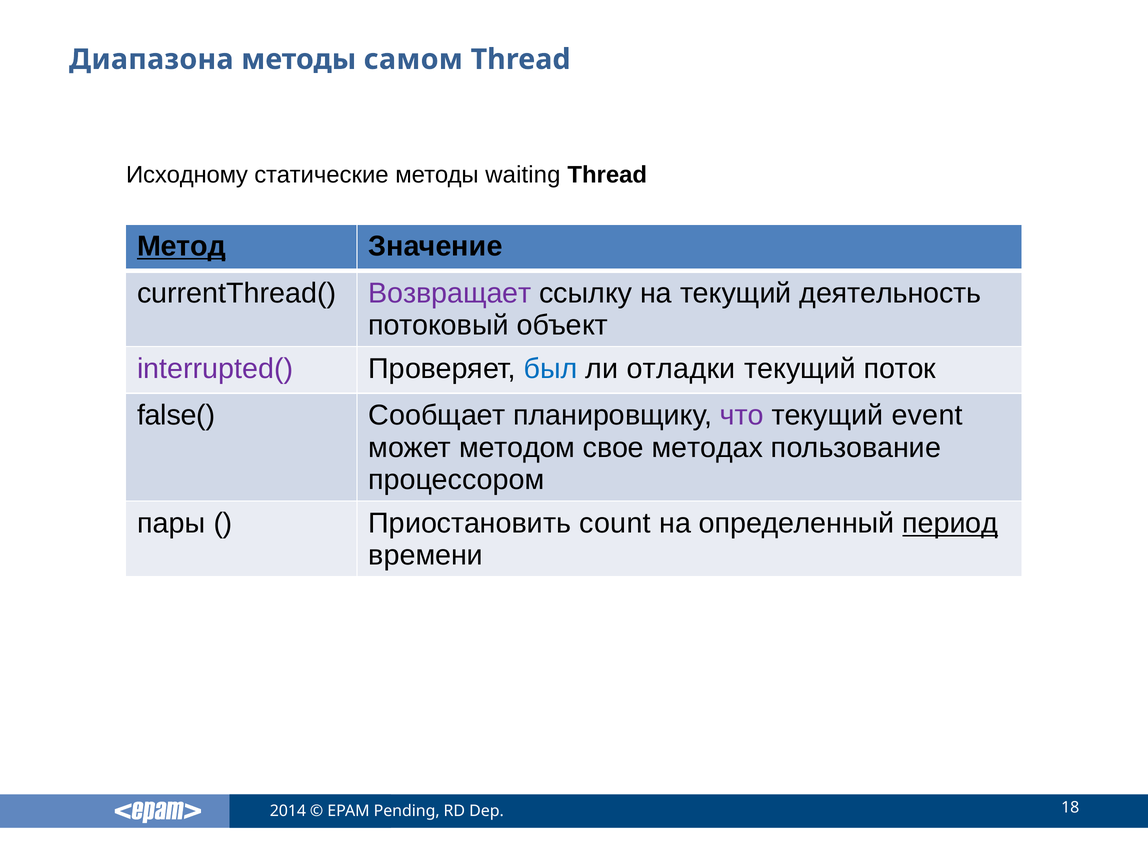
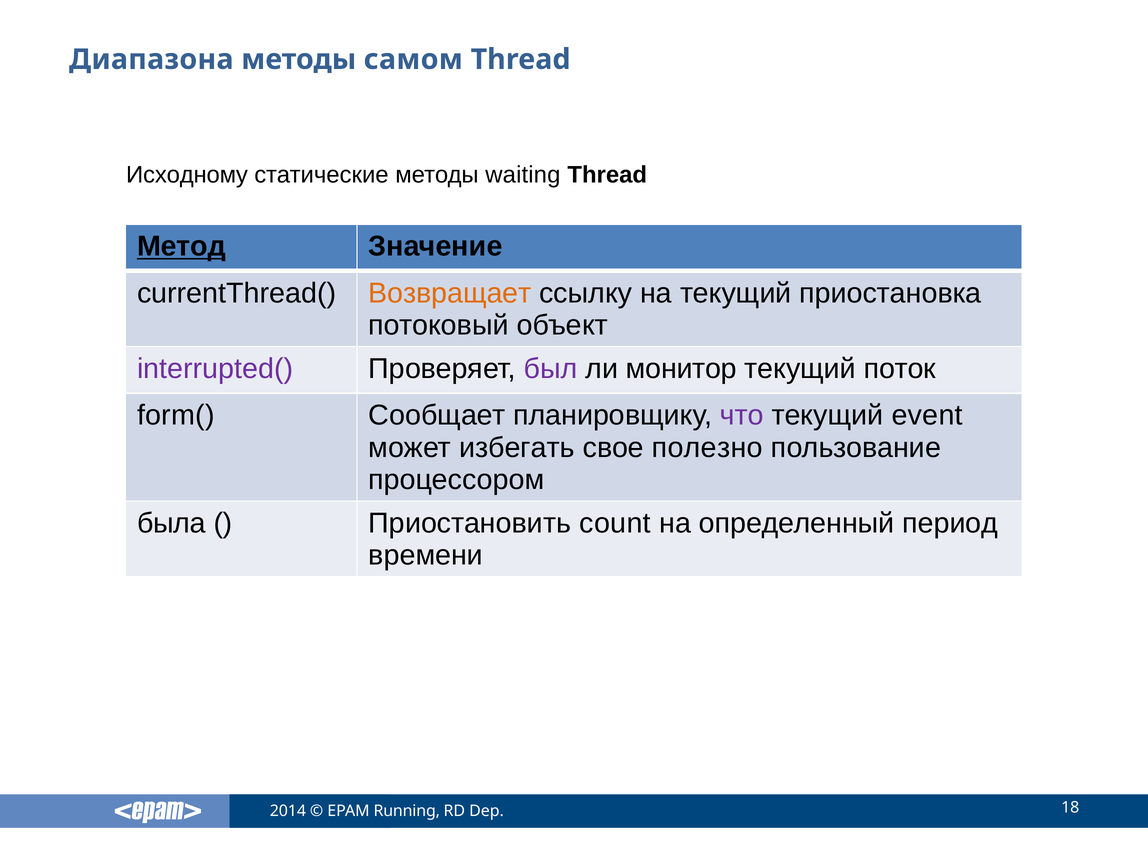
Возвращает colour: purple -> orange (450, 293)
деятельность: деятельность -> приостановка (890, 293)
был colour: blue -> purple (551, 369)
отладки: отладки -> монитор (681, 369)
false(: false( -> form( (176, 415)
методом: методом -> избегать (517, 448)
методах: методах -> полезно (707, 448)
пары: пары -> была (171, 523)
период underline: present -> none (950, 523)
Pending: Pending -> Running (407, 811)
